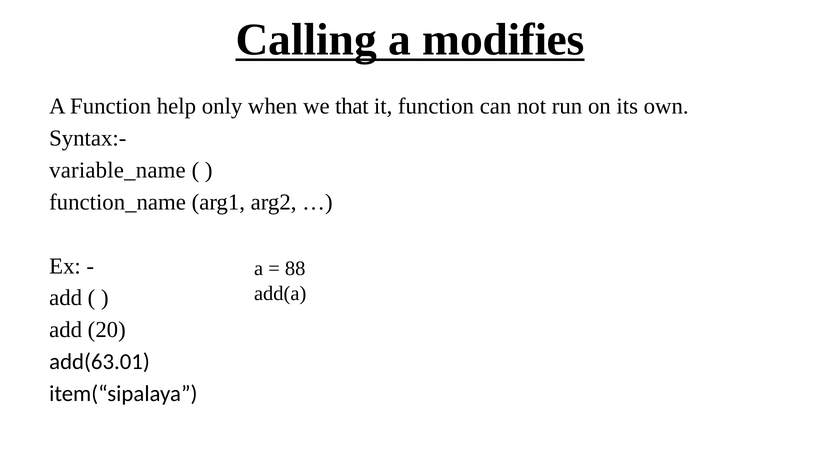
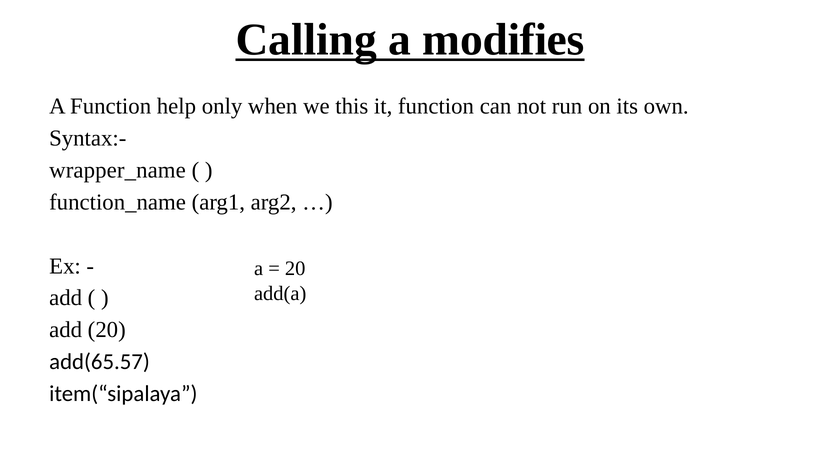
that: that -> this (352, 107)
variable_name: variable_name -> wrapper_name (117, 170)
88: 88 -> 20 (295, 269)
add(63.01: add(63.01 -> add(65.57 (100, 362)
